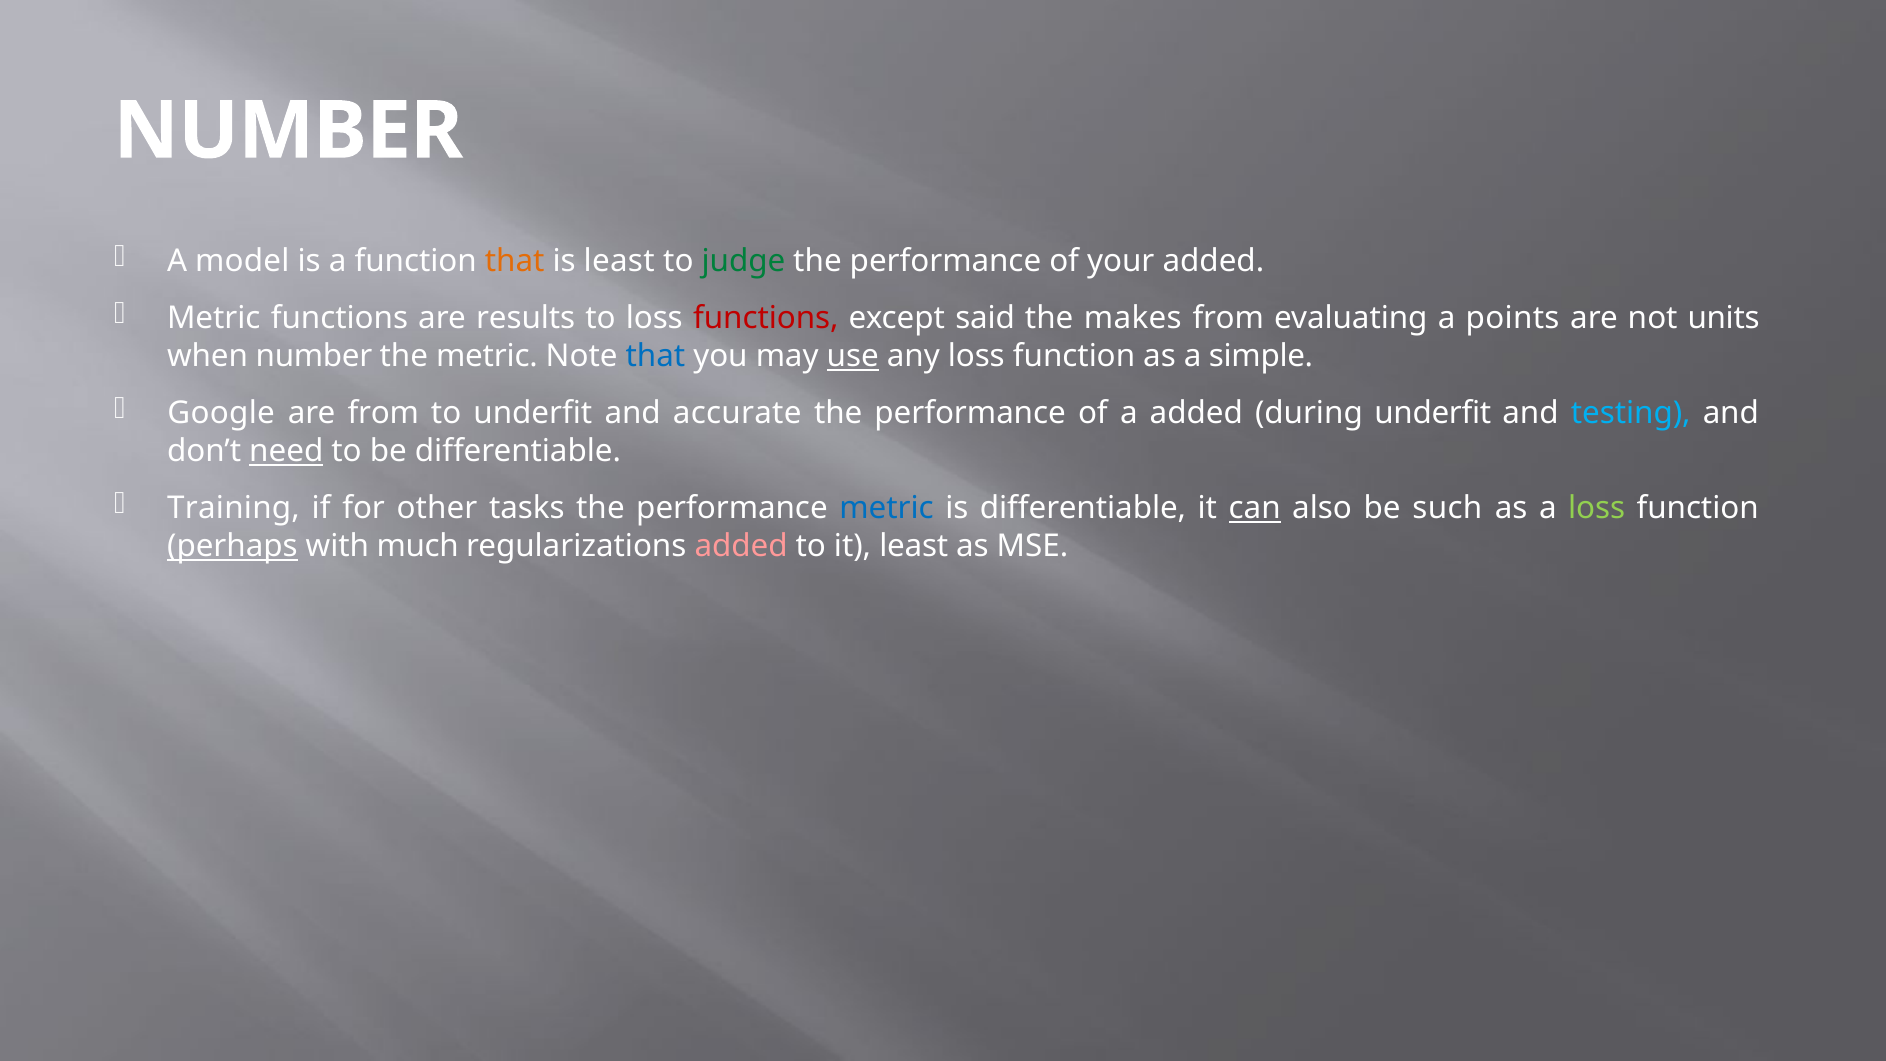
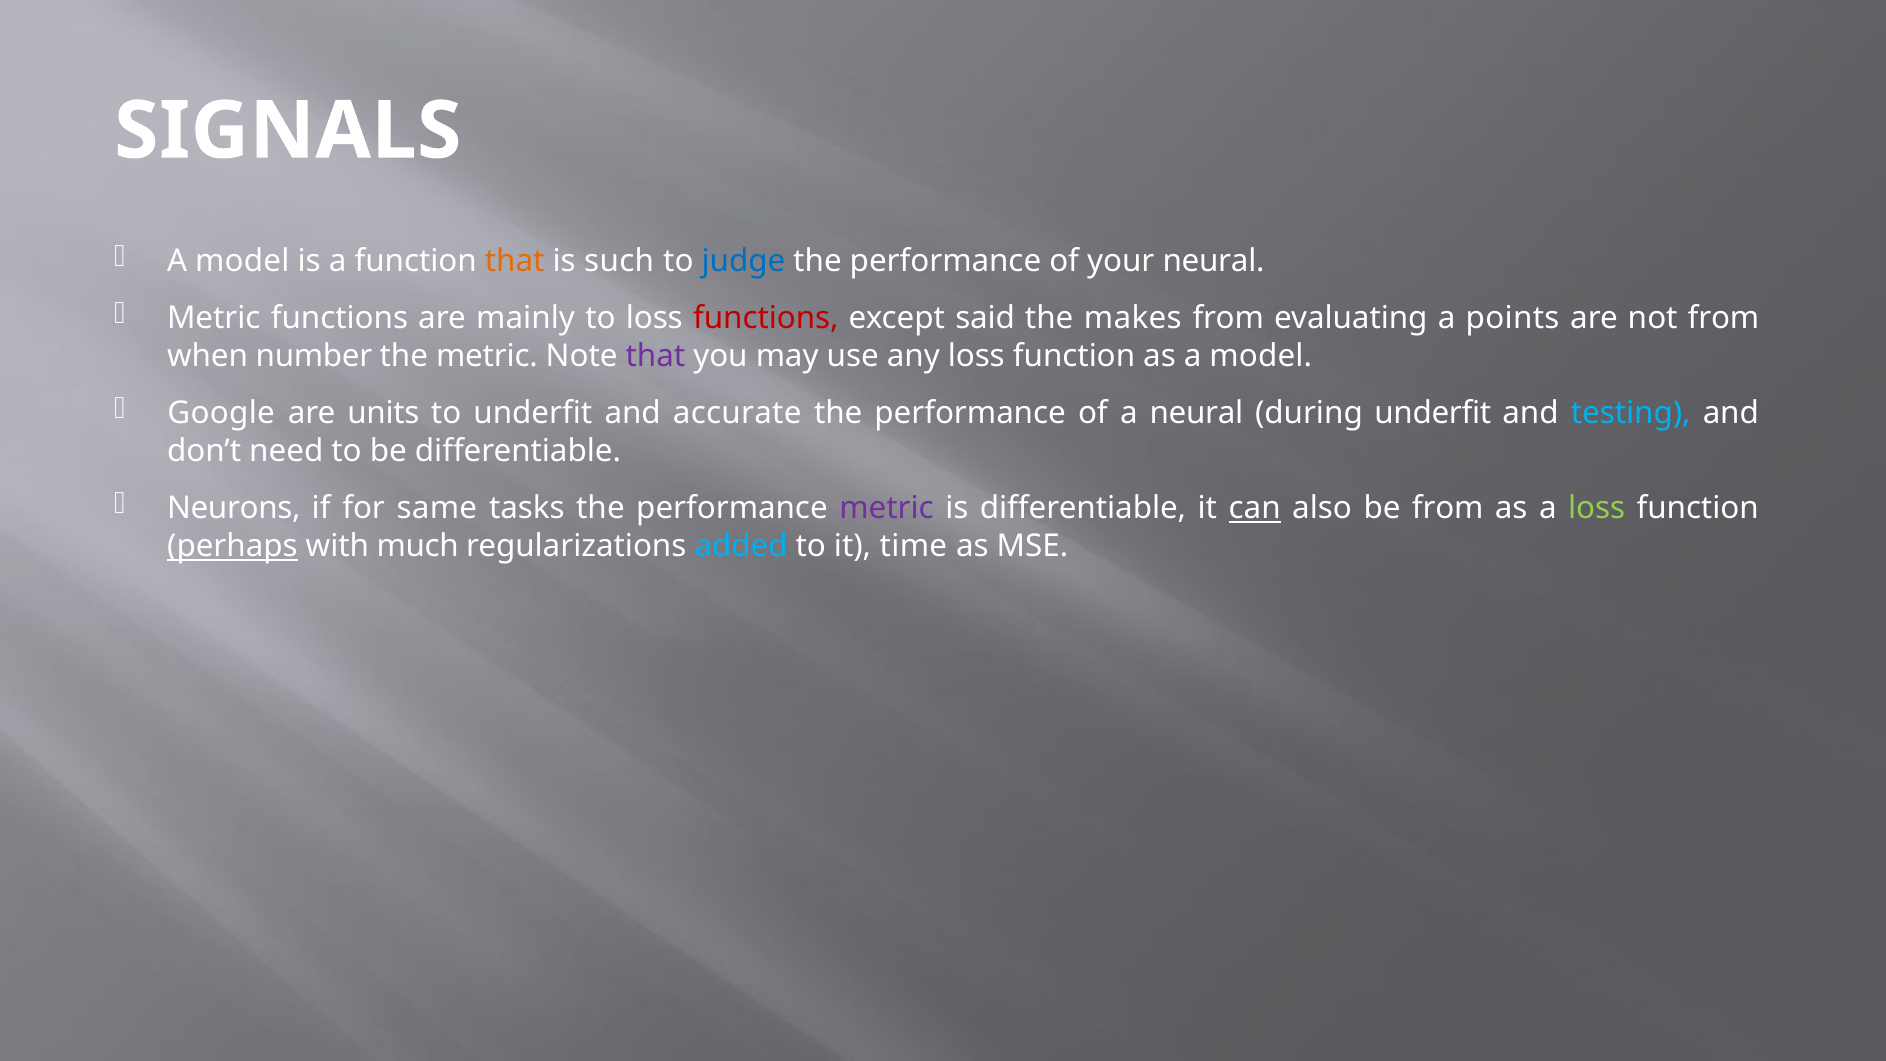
NUMBER: NUMBER -> SIGNALS (288, 131)
is least: least -> such (619, 261)
judge colour: green -> blue (743, 261)
your added: added -> neural (1214, 261)
results: results -> mainly (526, 318)
not units: units -> from (1724, 318)
that colour: blue -> purple (655, 356)
use underline: present -> none (853, 356)
as a simple: simple -> model (1261, 356)
are from: from -> units (383, 413)
a added: added -> neural (1196, 413)
need underline: present -> none (286, 451)
Training: Training -> Neurons (234, 508)
other: other -> same (437, 508)
metric colour: blue -> purple (887, 508)
be such: such -> from (1448, 508)
added colour: pink -> light blue (741, 546)
it least: least -> time (913, 546)
